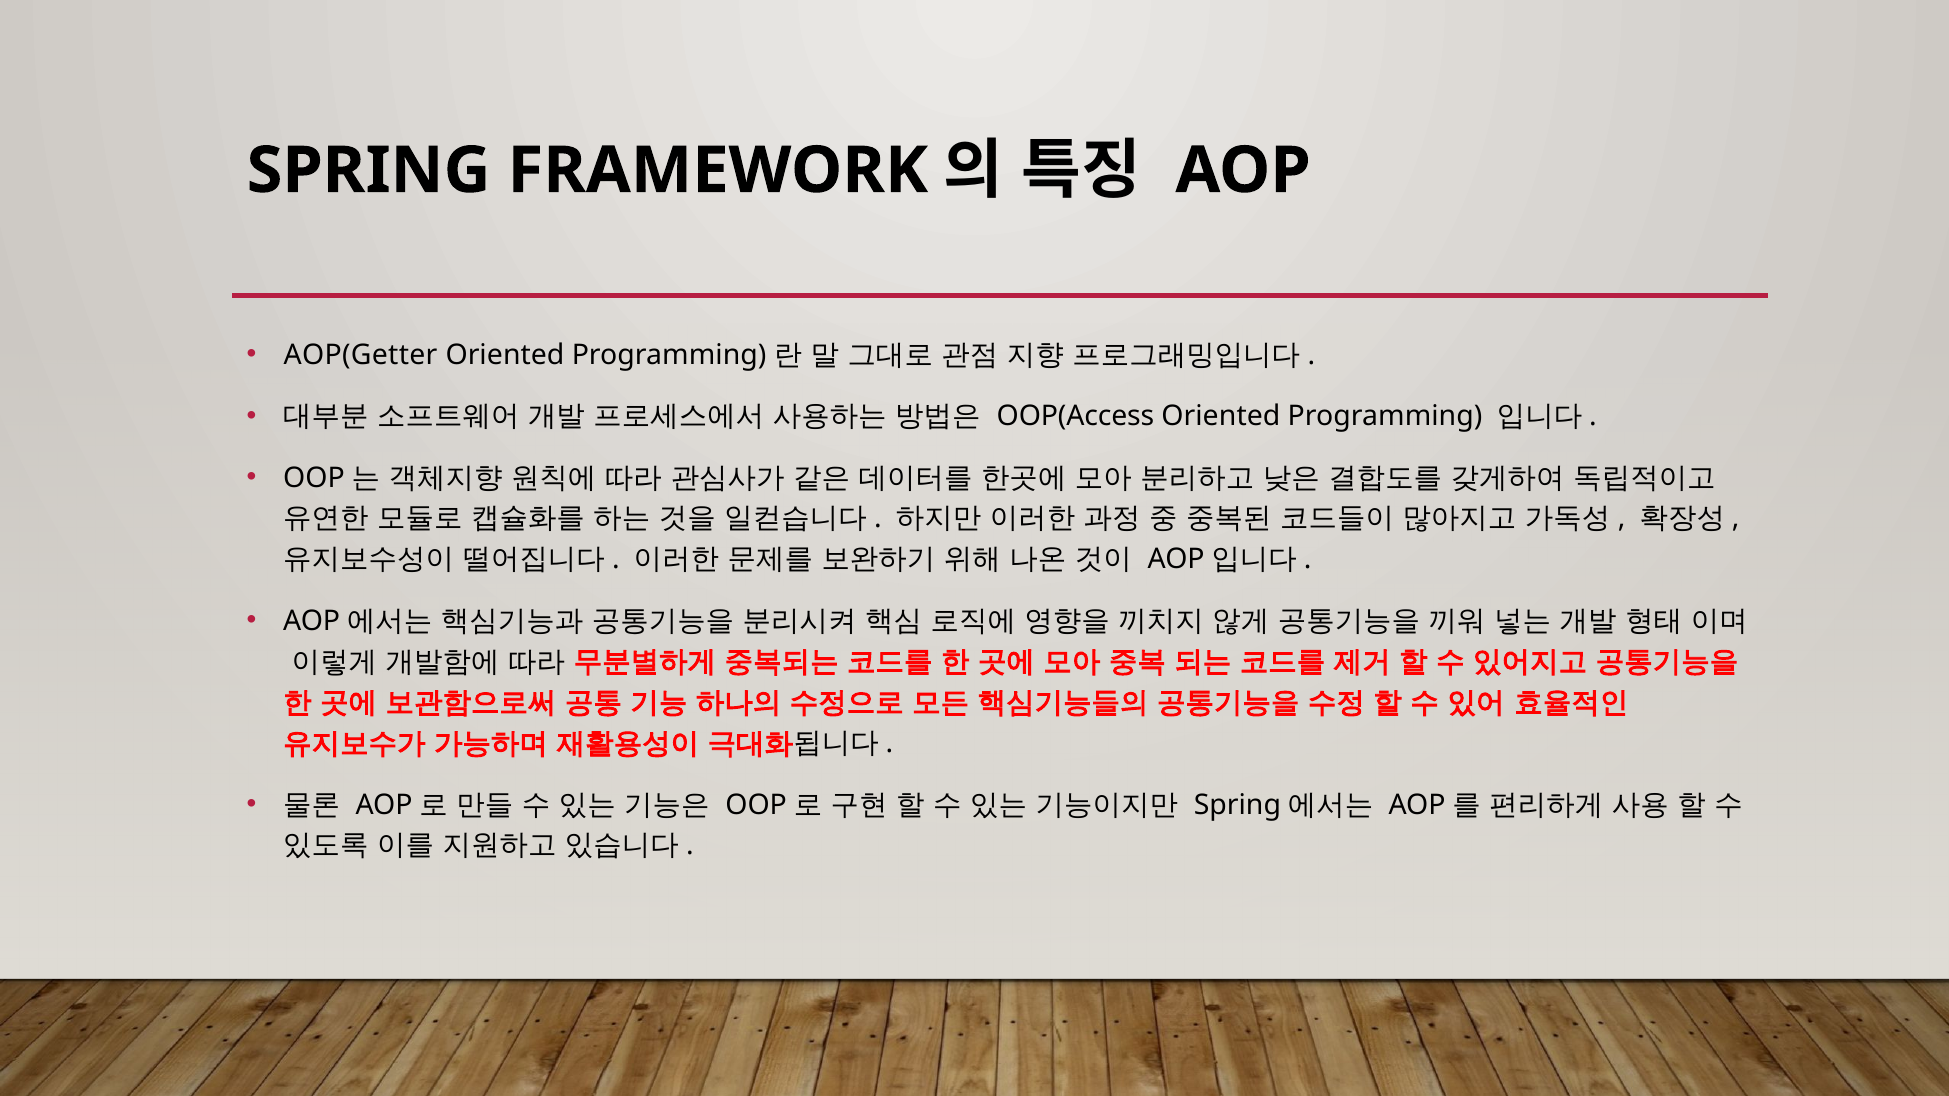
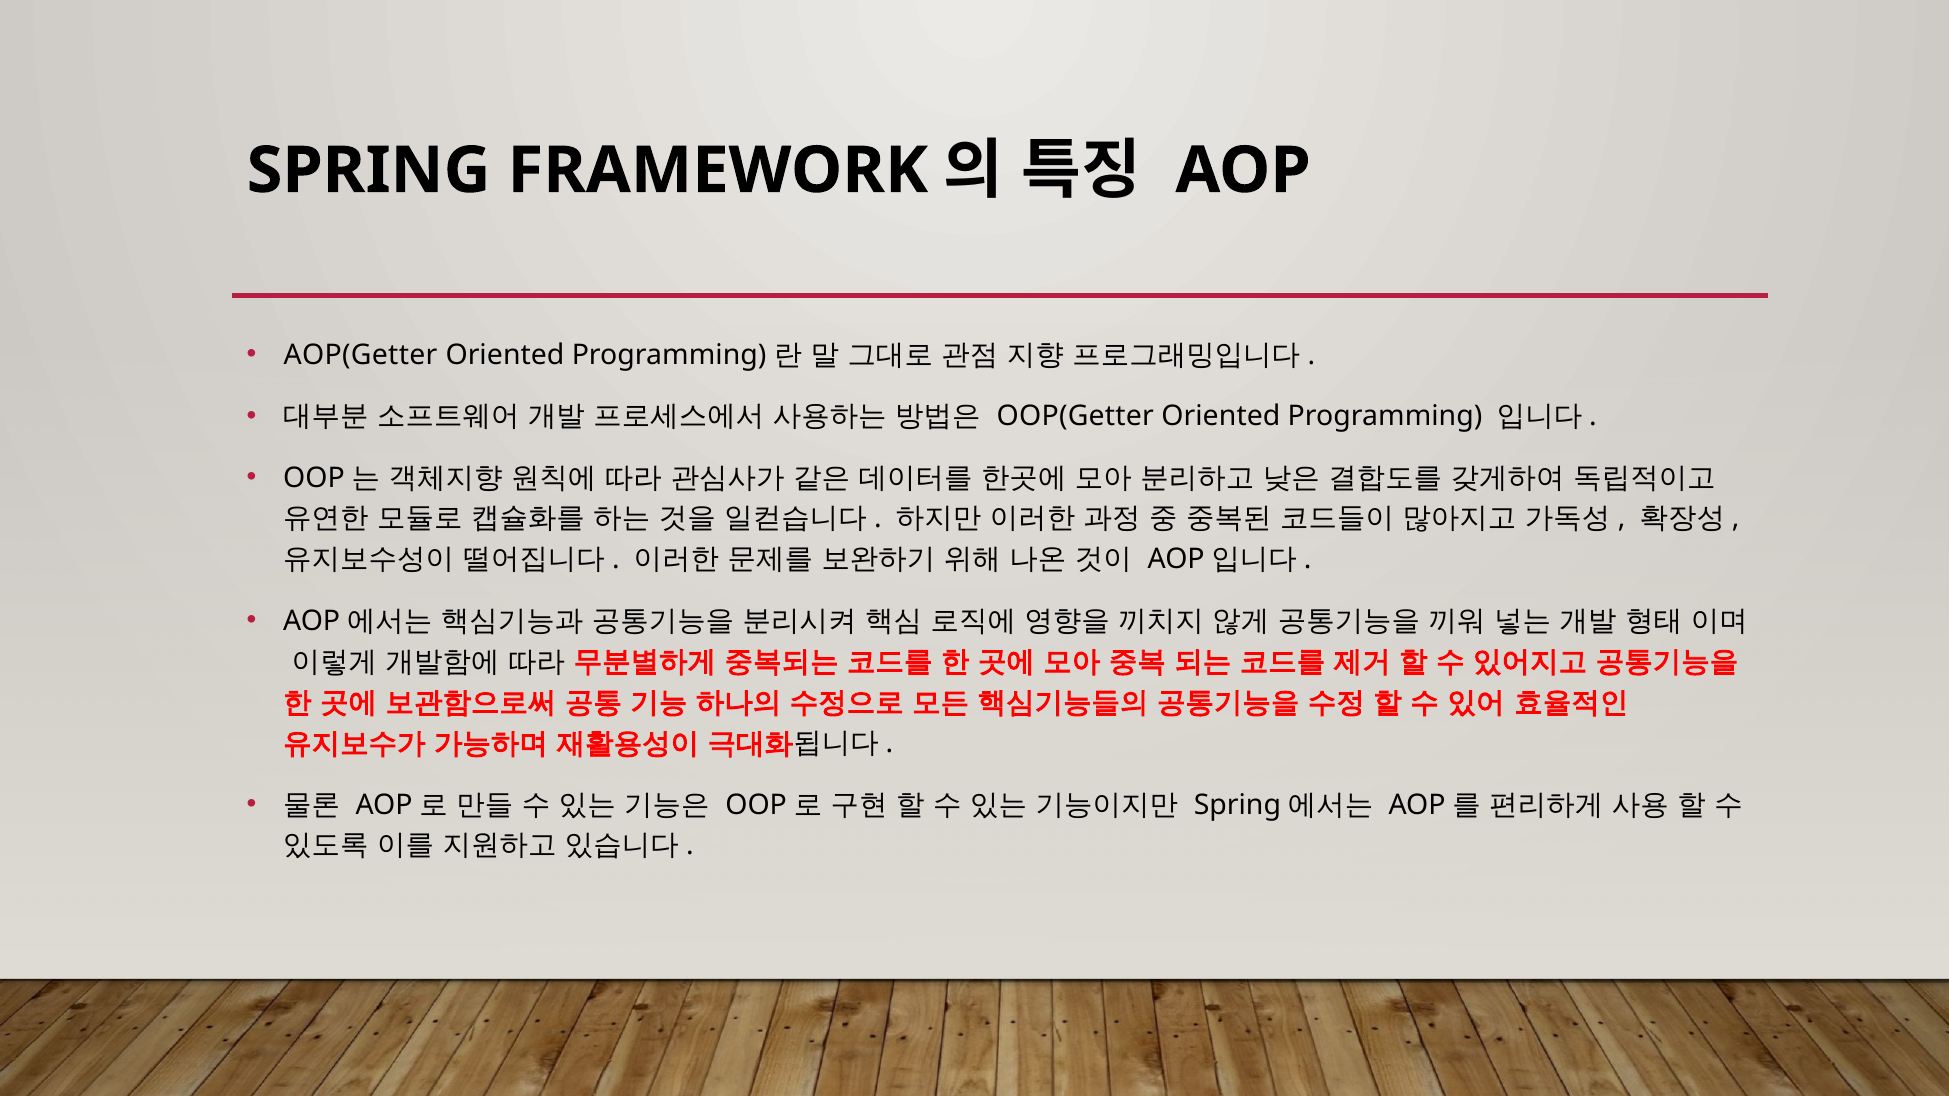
OOP(Access: OOP(Access -> OOP(Getter (1075, 417)
